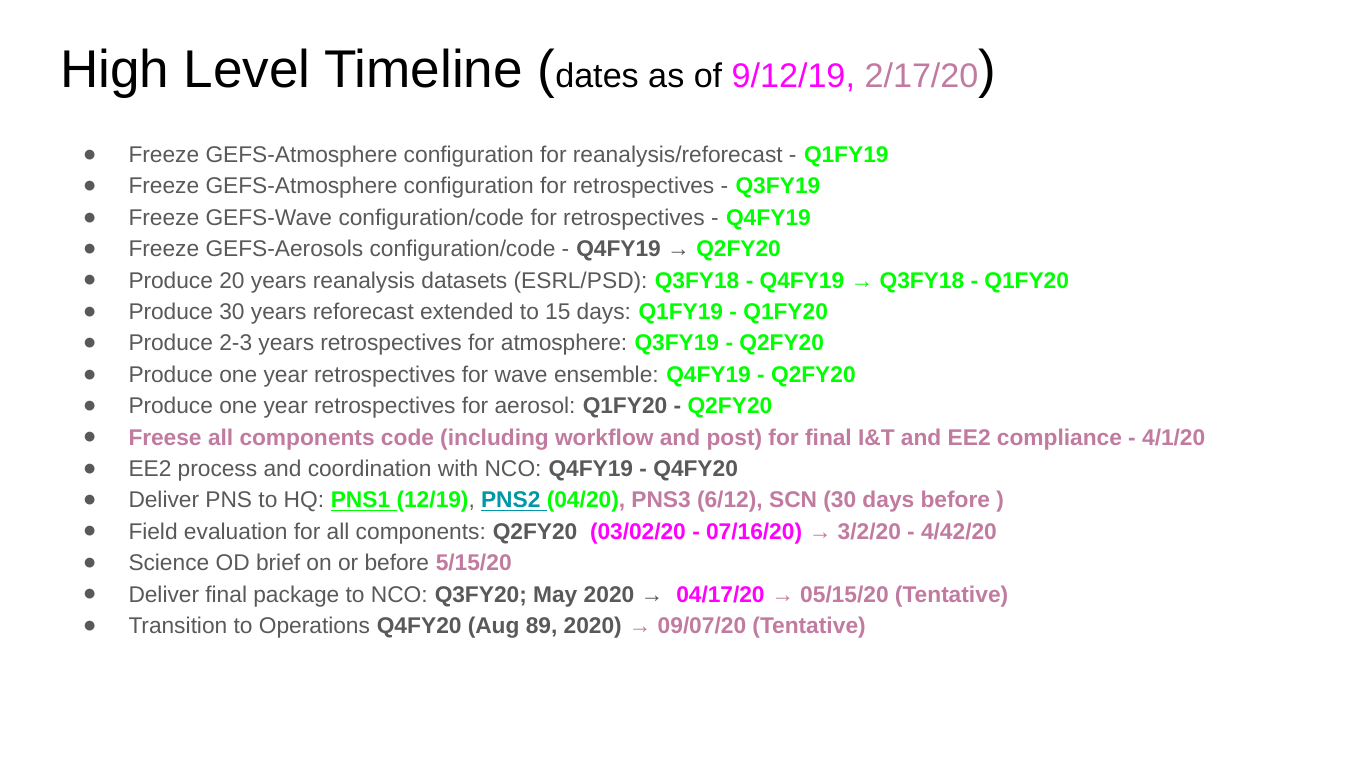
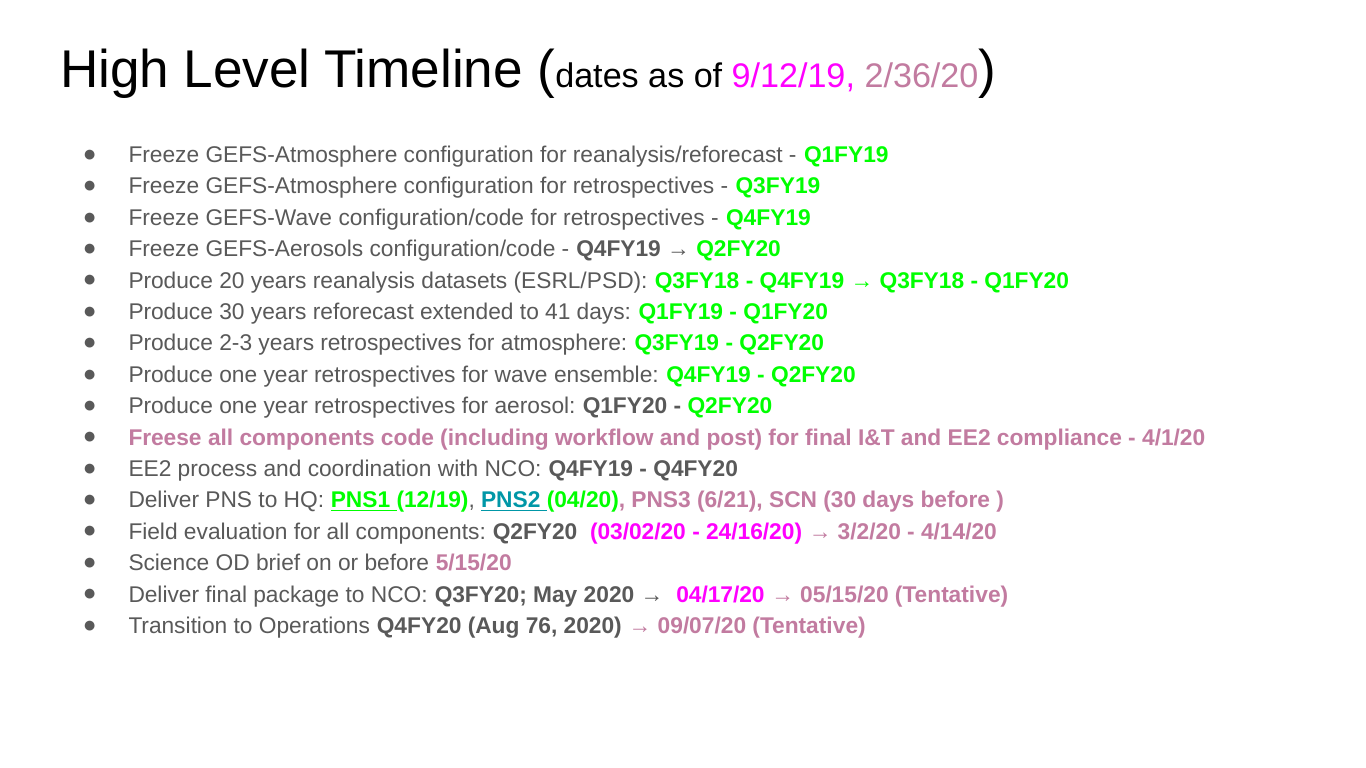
2/17/20: 2/17/20 -> 2/36/20 (922, 76)
15: 15 -> 41 (558, 312)
6/12: 6/12 -> 6/21 (730, 501)
07/16/20: 07/16/20 -> 24/16/20 (754, 532)
4/42/20: 4/42/20 -> 4/14/20 (959, 532)
89: 89 -> 76 (542, 626)
